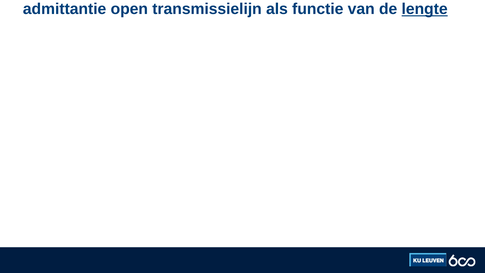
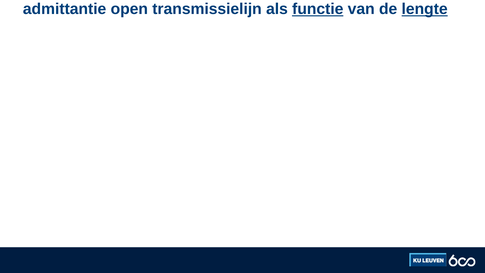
functie underline: none -> present (318, 9)
